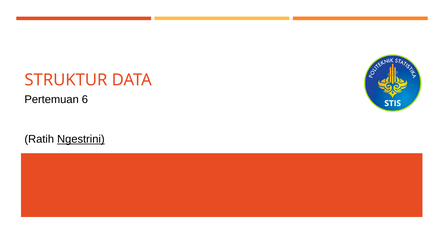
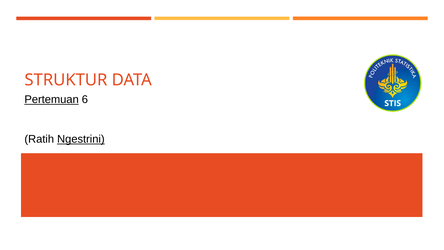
Pertemuan underline: none -> present (52, 99)
